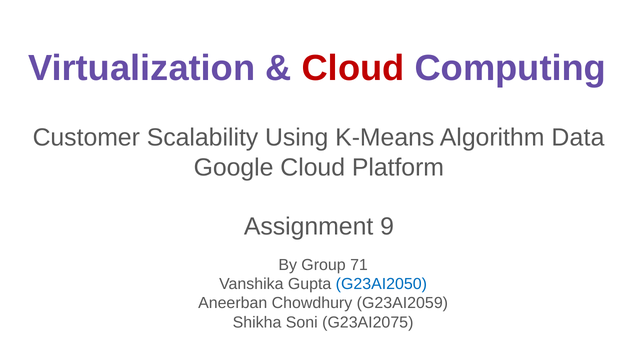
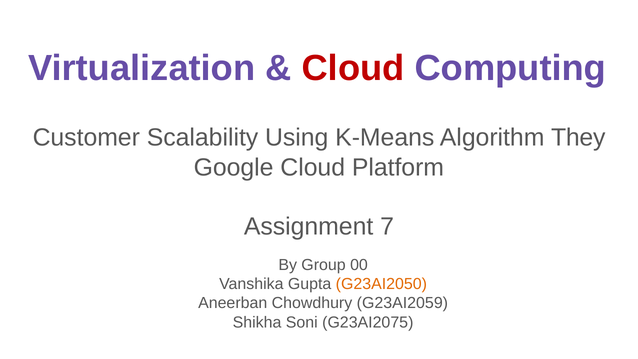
Data: Data -> They (578, 138)
9: 9 -> 7 (387, 227)
71: 71 -> 00 (359, 265)
G23AI2050 colour: blue -> orange (381, 284)
